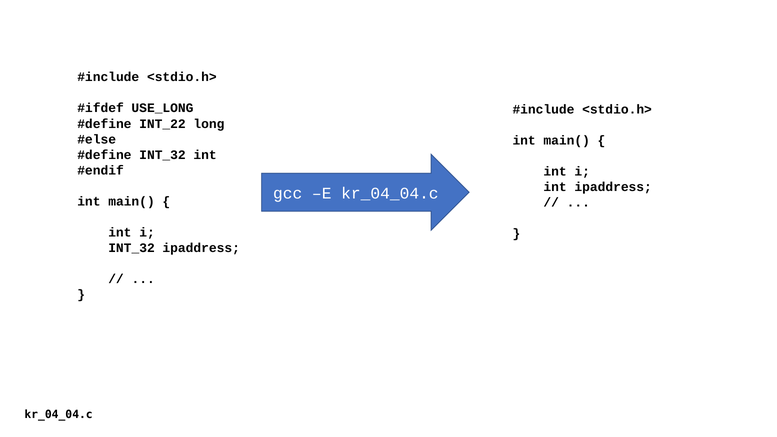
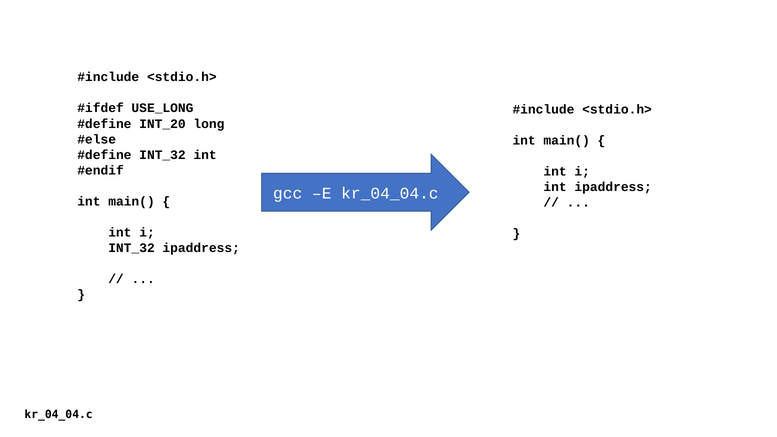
INT_22: INT_22 -> INT_20 (162, 124)
